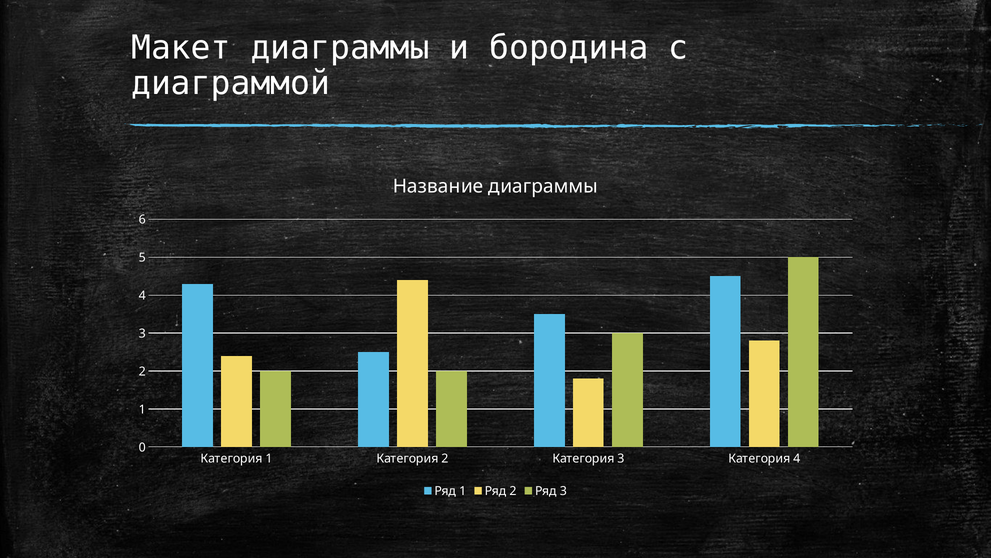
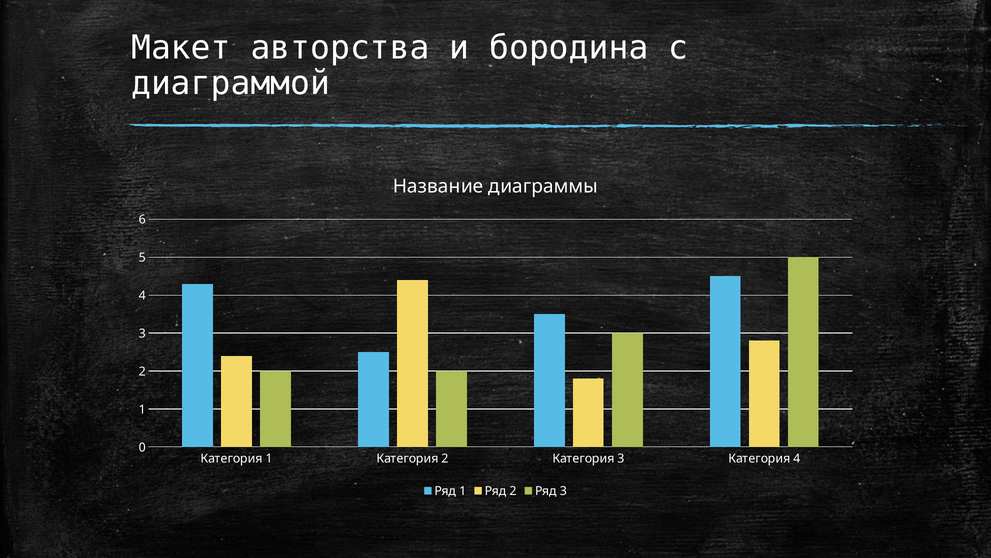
Макет диаграммы: диаграммы -> авторства (340, 48)
